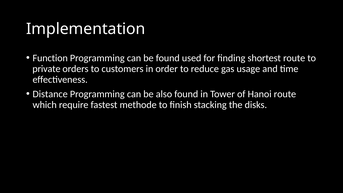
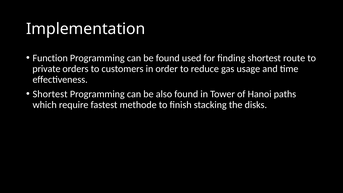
Distance: Distance -> Shortest (50, 94)
Hanoi route: route -> paths (285, 94)
